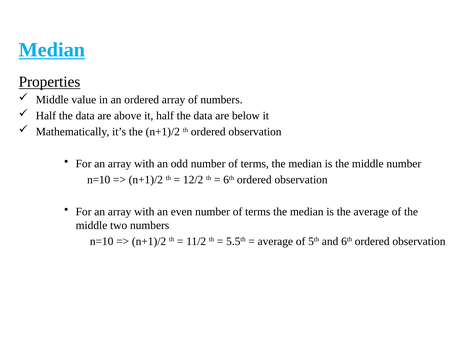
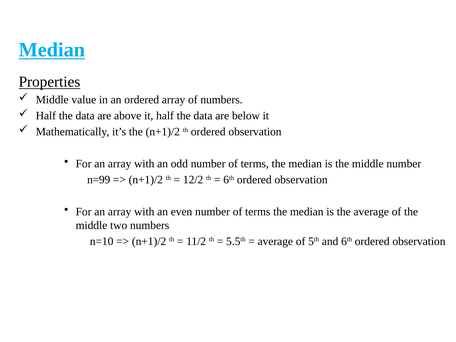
n=10: n=10 -> n=99 (99, 180)
